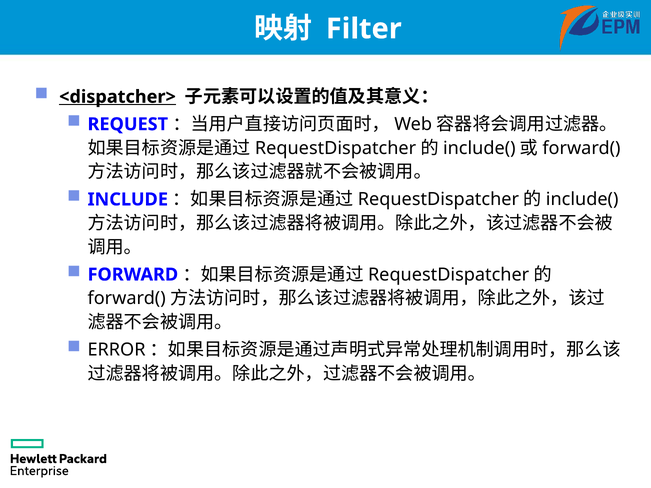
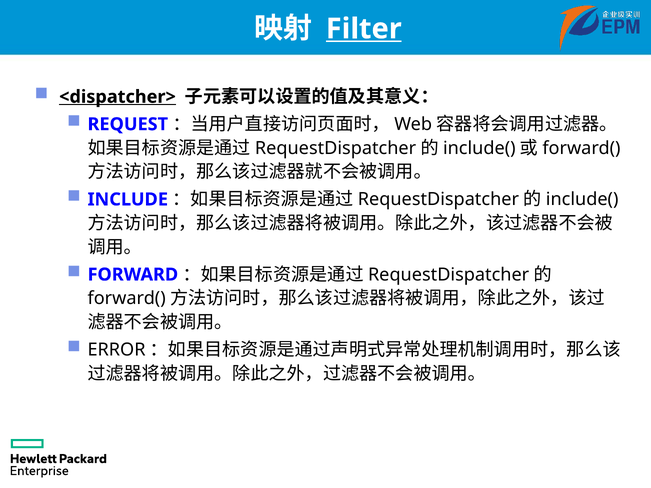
Filter underline: none -> present (364, 29)
